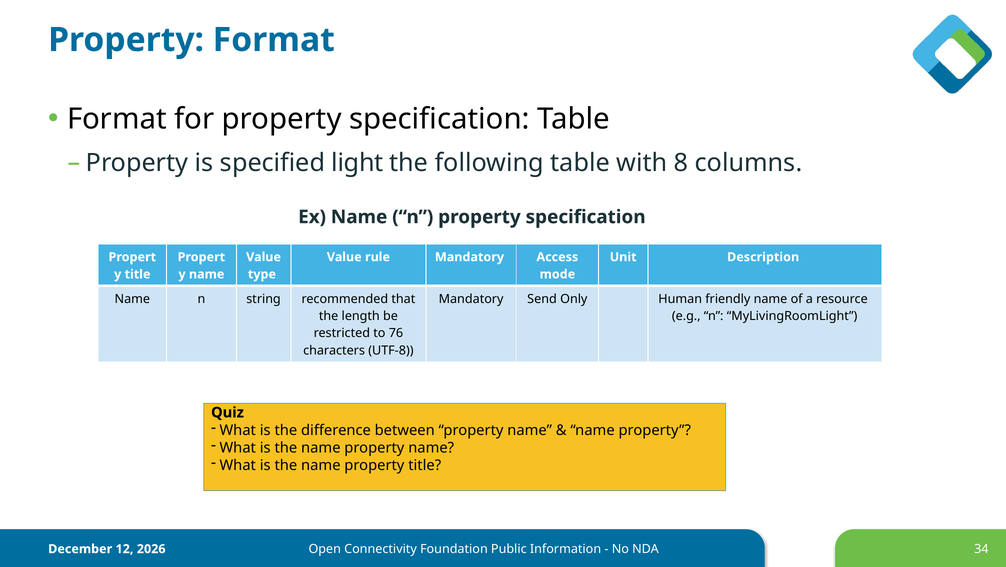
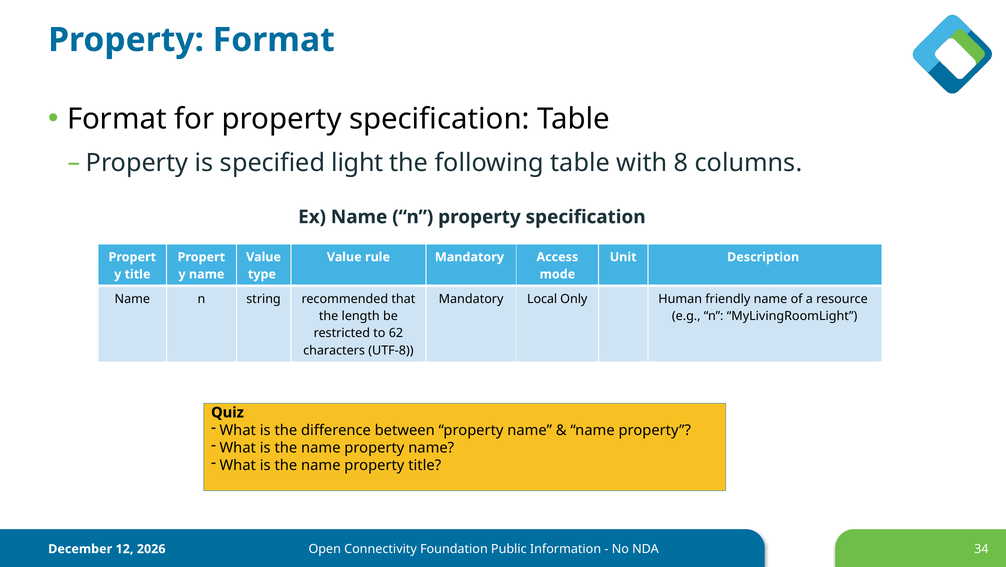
Send: Send -> Local (542, 299)
76: 76 -> 62 (396, 333)
